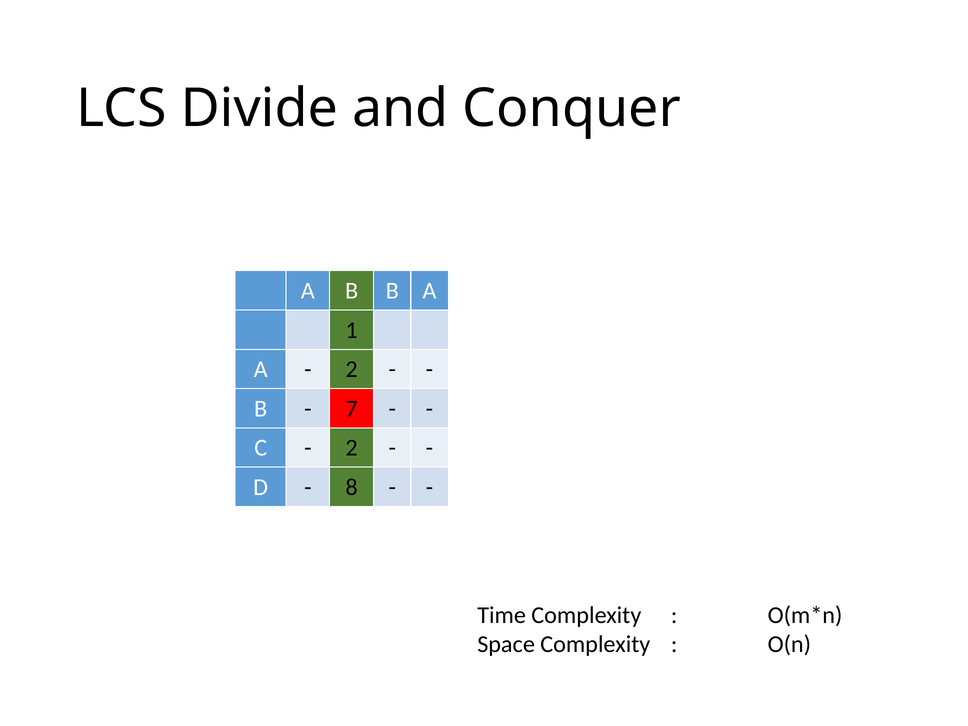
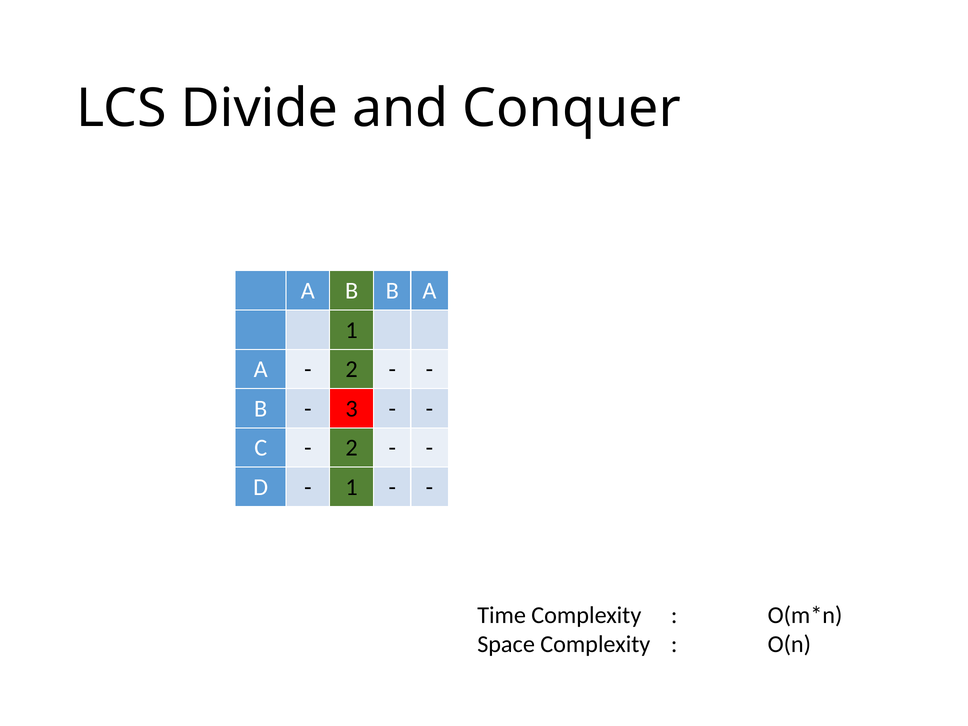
7: 7 -> 3 (352, 409)
8: 8 -> 1 (352, 487)
